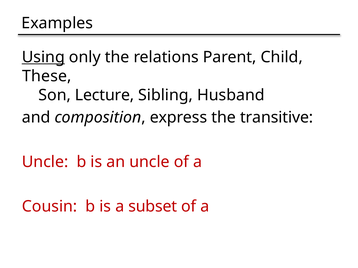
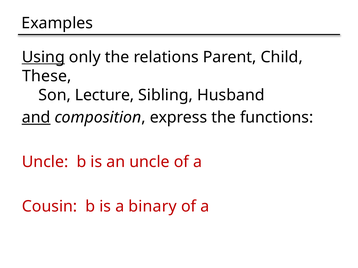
and underline: none -> present (36, 118)
transitive: transitive -> functions (277, 118)
subset: subset -> binary (153, 207)
